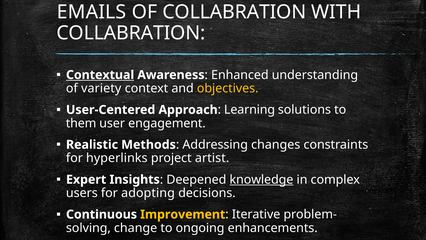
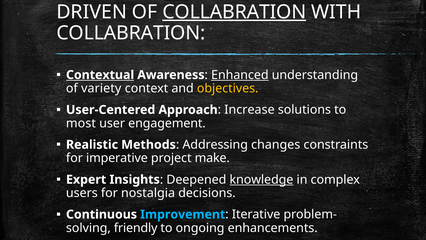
EMAILS: EMAILS -> DRIVEN (92, 12)
COLLABRATION underline: none -> present (234, 12)
Enhanced underline: none -> present (240, 75)
Learning: Learning -> Increase (249, 110)
them: them -> most (81, 123)
hyperlinks: hyperlinks -> imperative (117, 158)
artist: artist -> make (212, 158)
adopting: adopting -> nostalgia (148, 193)
Improvement colour: yellow -> light blue (183, 214)
change: change -> friendly (136, 228)
